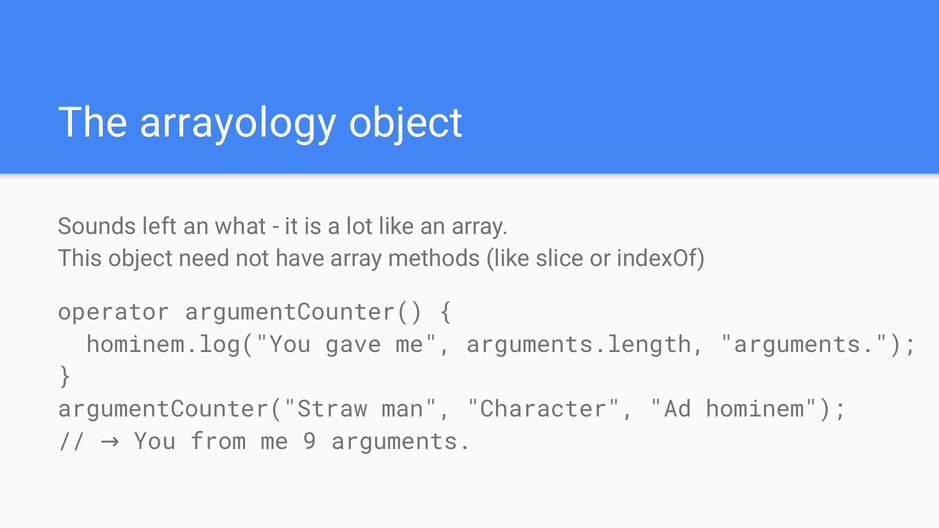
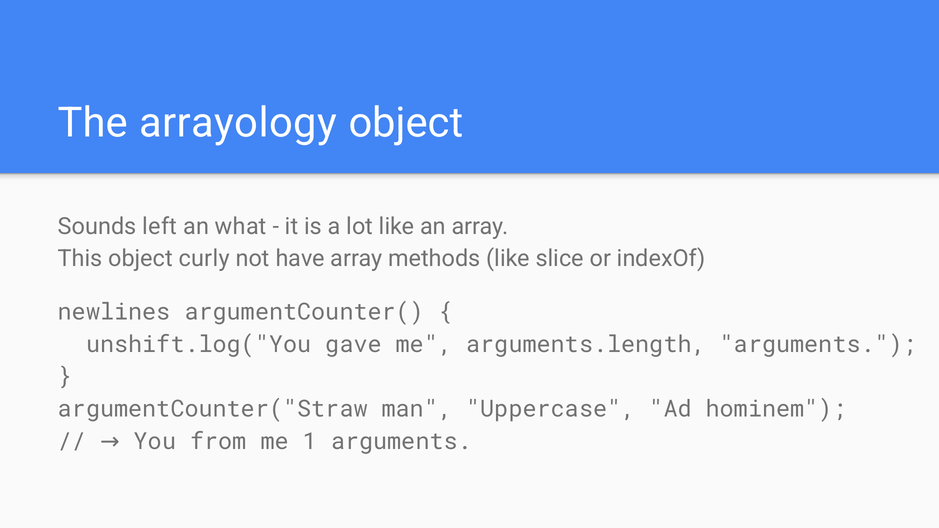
need: need -> curly (204, 259)
operator: operator -> newlines (114, 312)
hominem.log("You: hominem.log("You -> unshift.log("You (199, 344)
Character: Character -> Uppercase (551, 409)
9: 9 -> 1 (310, 442)
